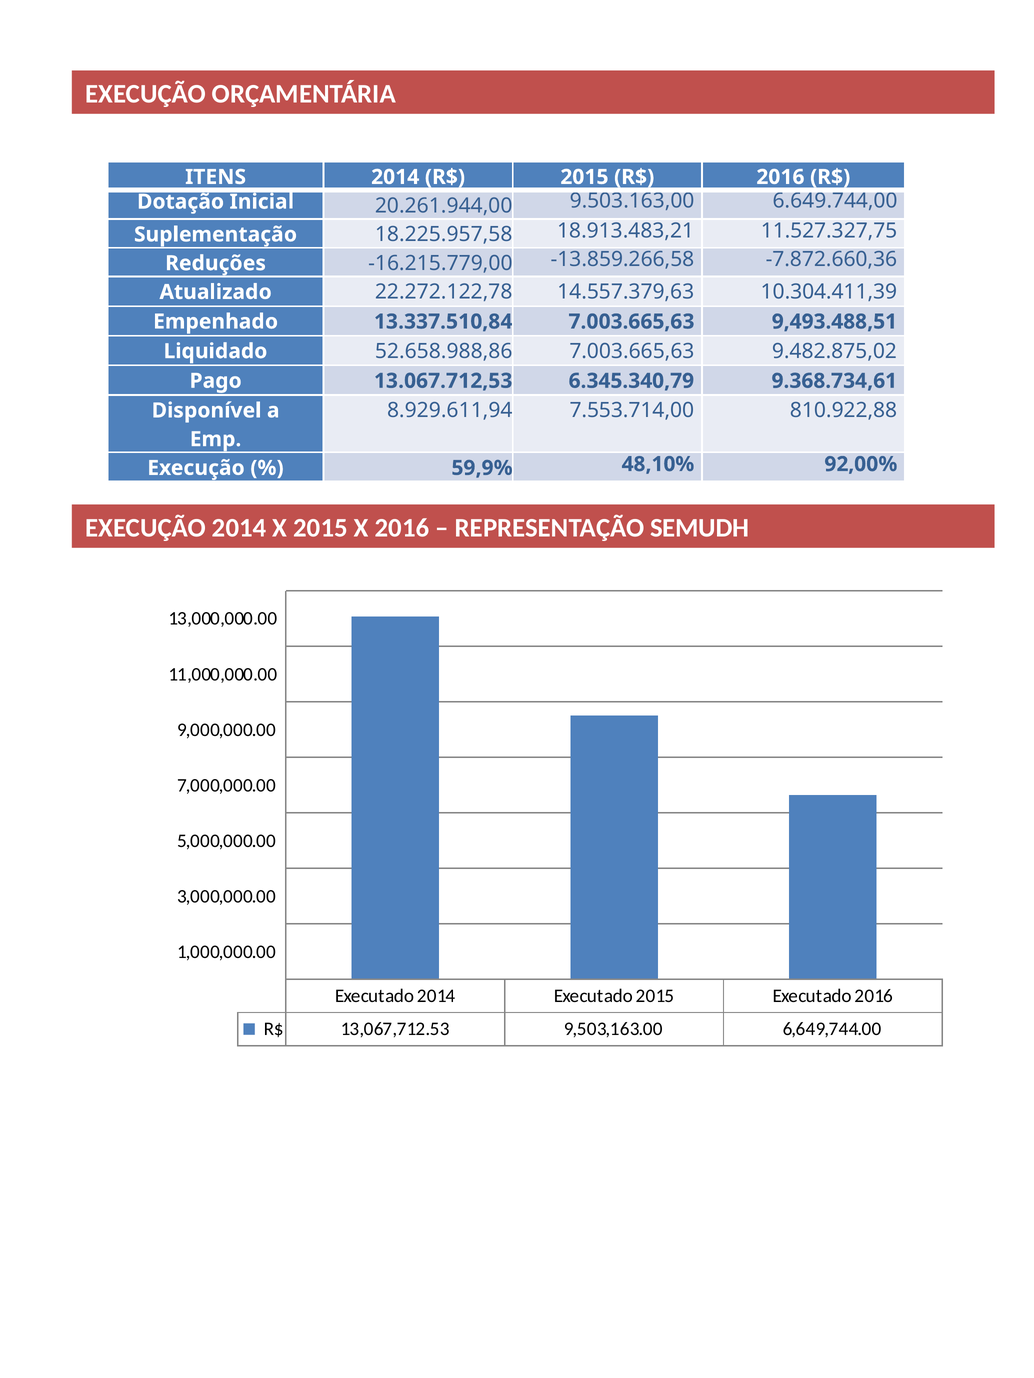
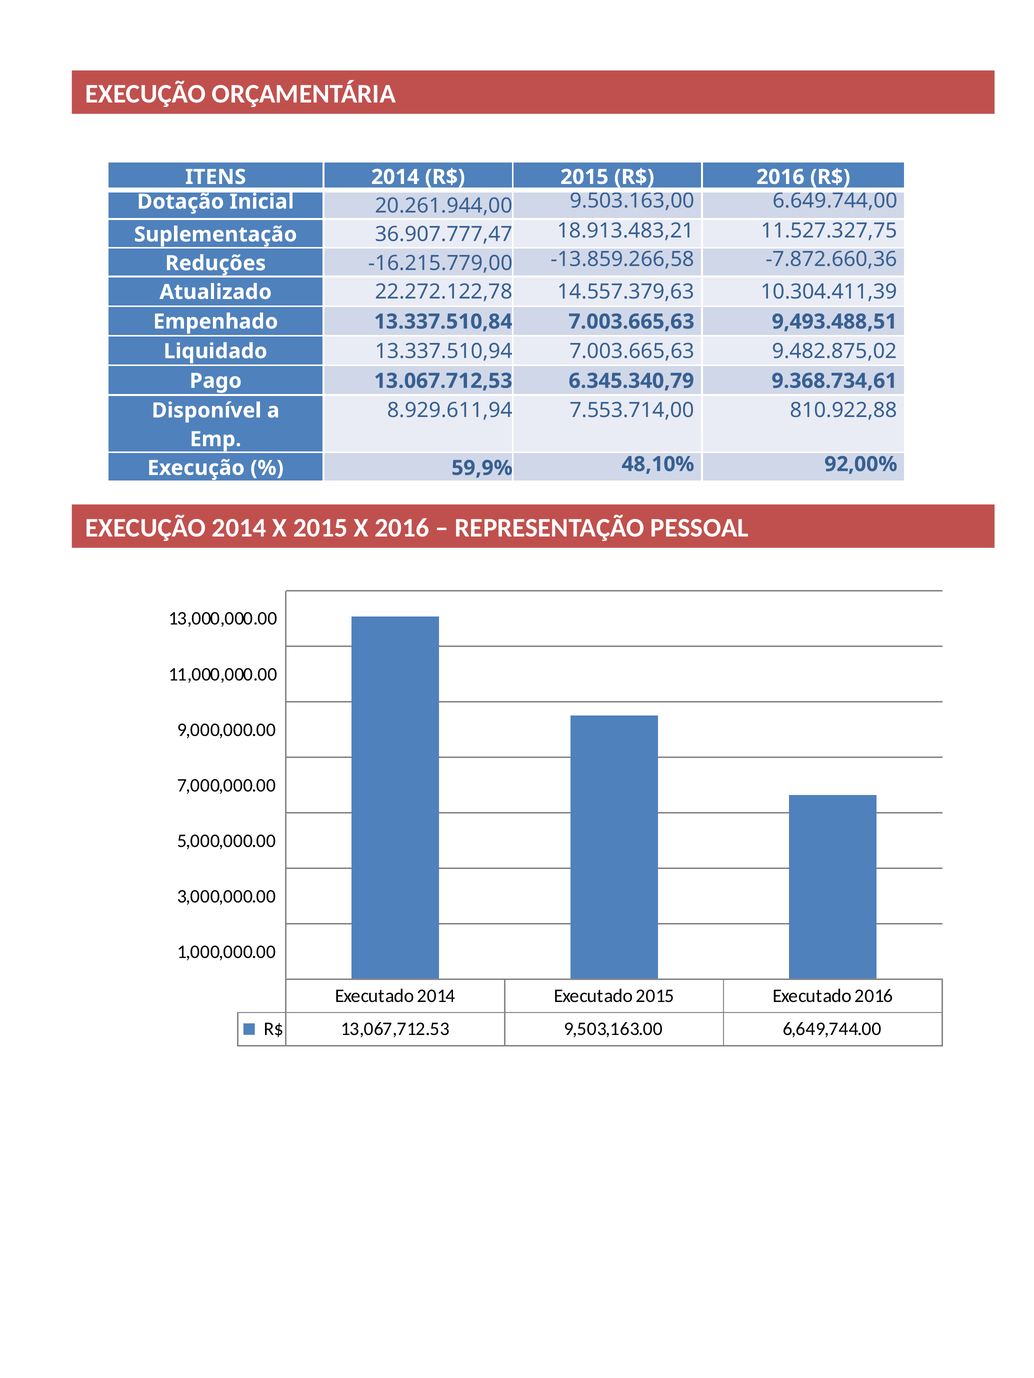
18.225.957,58: 18.225.957,58 -> 36.907.777,47 (444, 235)
52.658.988,86: 52.658.988,86 -> 13.337.510,94 (444, 351)
SEMUDH: SEMUDH -> PESSOAL (699, 528)
